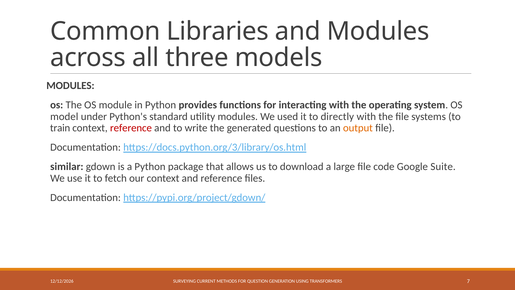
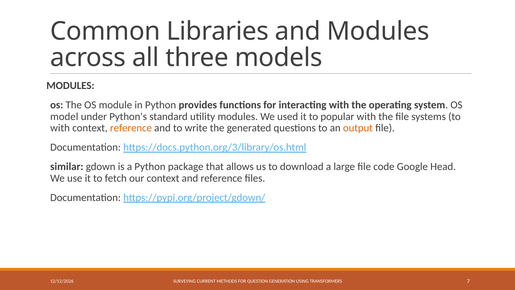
directly: directly -> popular (337, 116)
train: train -> with (60, 128)
reference colour: red -> orange (131, 128)
Suite: Suite -> Head (443, 166)
